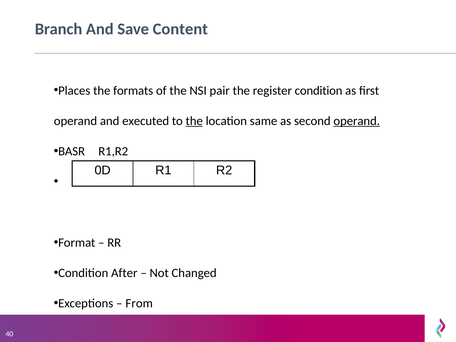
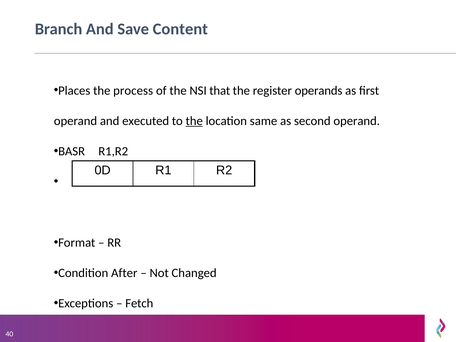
formats: formats -> process (133, 91)
pair: pair -> that (220, 91)
register condition: condition -> operands (319, 91)
operand underline: present -> none (357, 121)
From: From -> Fetch (139, 303)
